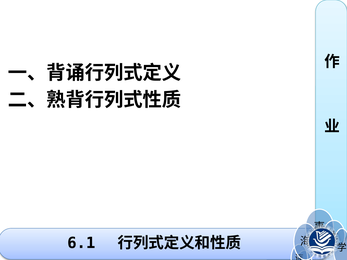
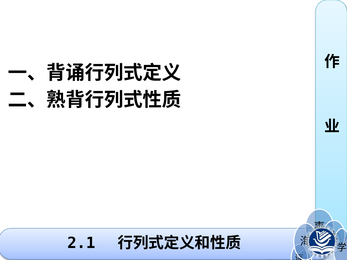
6.1: 6.1 -> 2.1 (81, 243)
